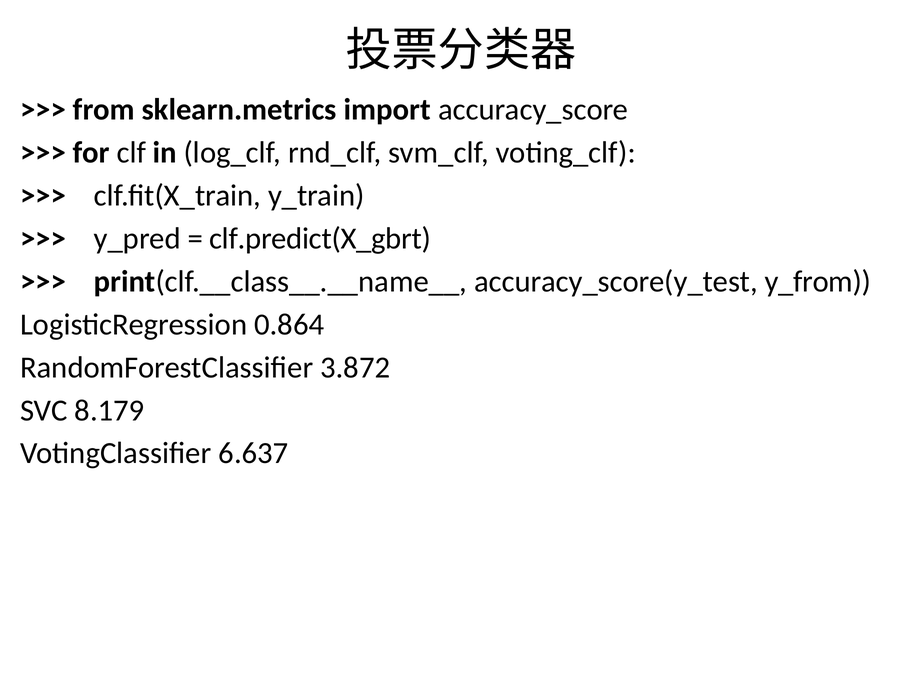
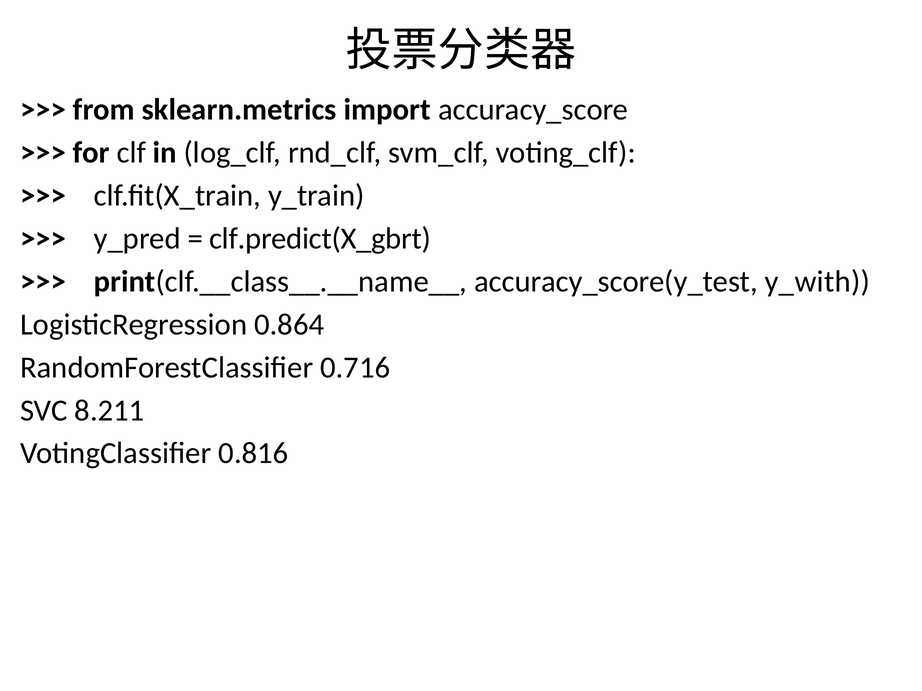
y_from: y_from -> y_with (817, 282)
3.872: 3.872 -> 0.716 (355, 368)
8.179: 8.179 -> 8.211 (109, 411)
6.637: 6.637 -> 0.816 (253, 454)
